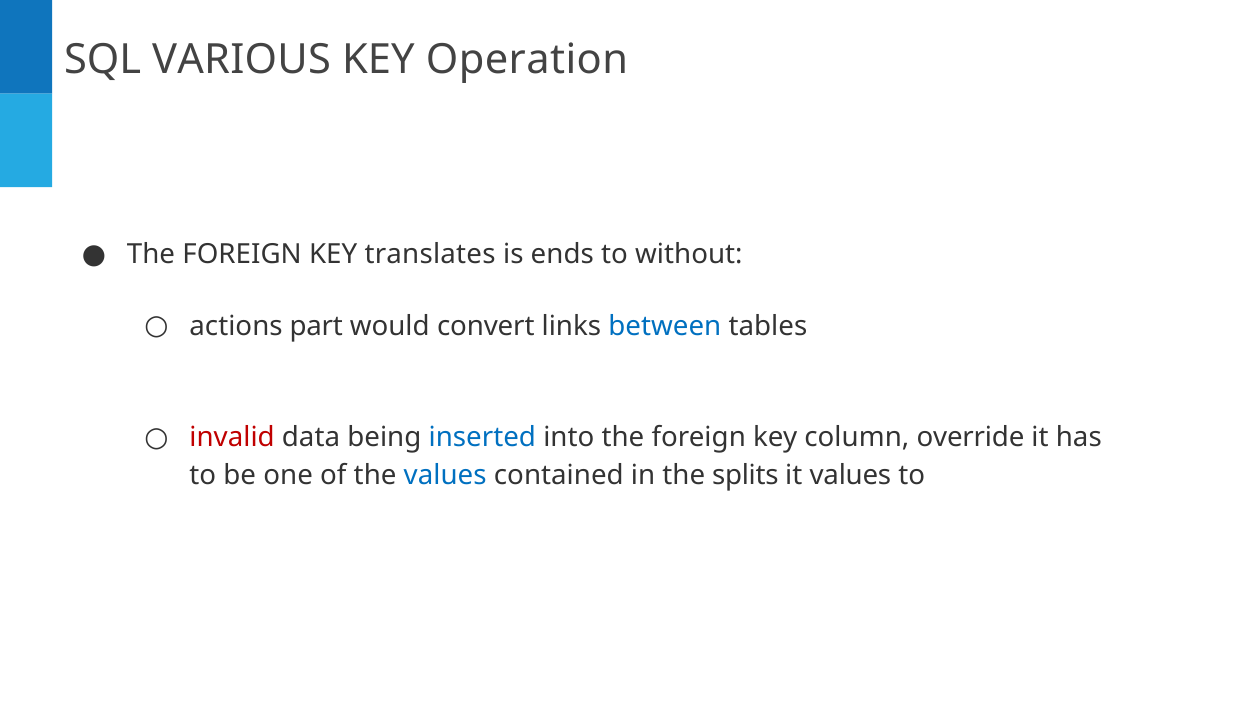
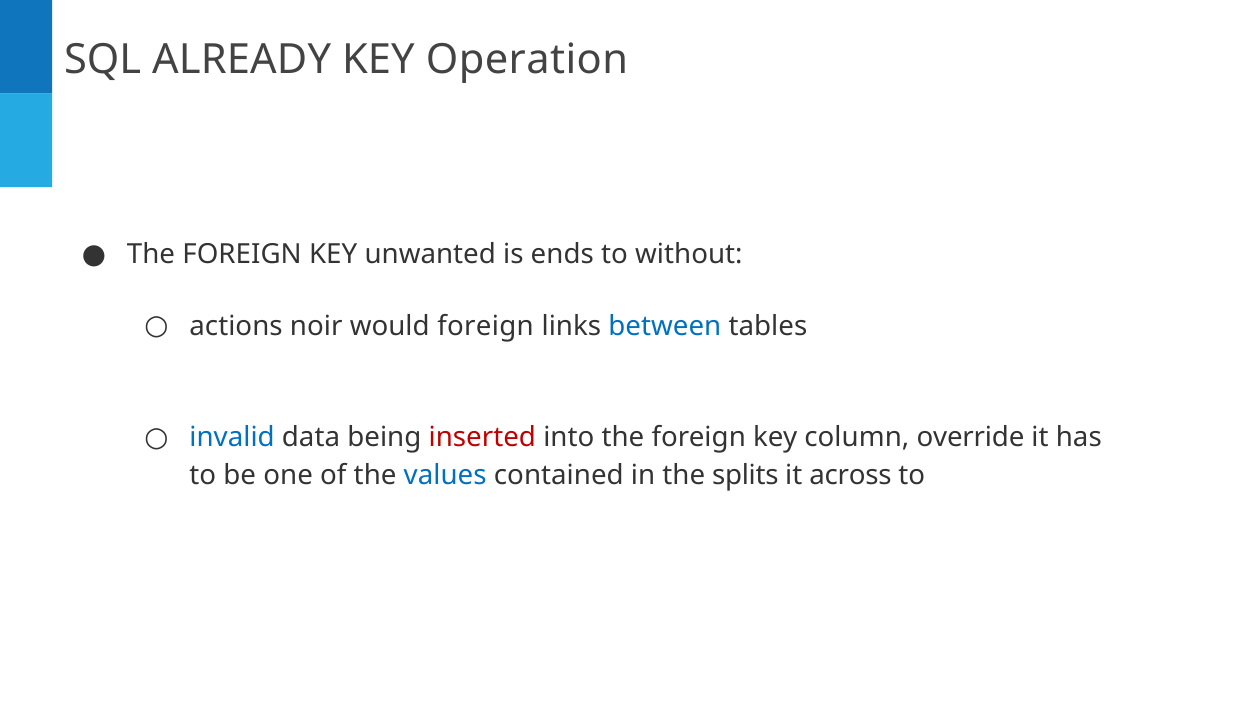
VARIOUS: VARIOUS -> ALREADY (242, 60)
translates: translates -> unwanted (430, 255)
part: part -> noir (316, 326)
would convert: convert -> foreign (486, 326)
invalid colour: red -> blue (232, 438)
inserted colour: blue -> red (482, 438)
it values: values -> across (850, 476)
